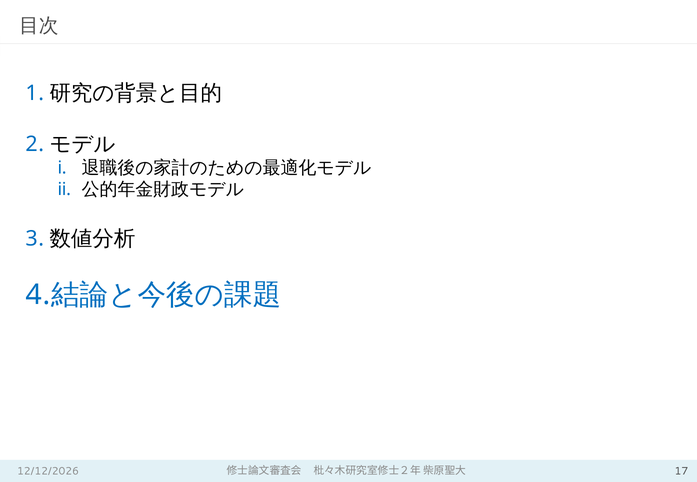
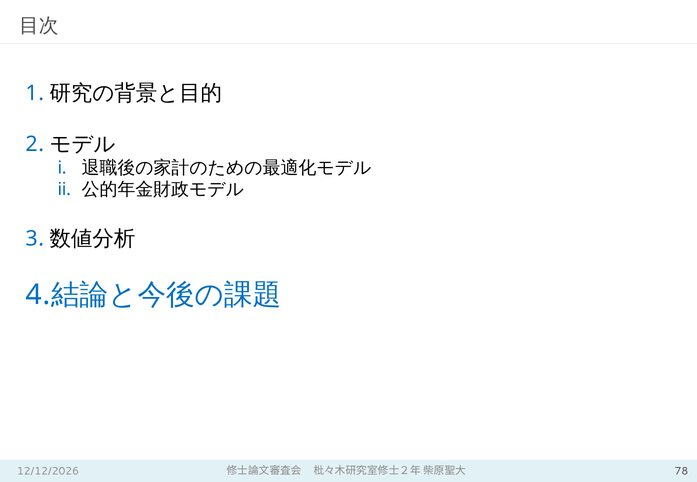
17: 17 -> 78 (681, 472)
